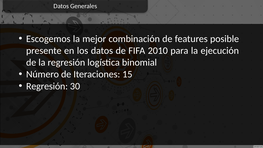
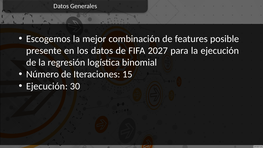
2010: 2010 -> 2027 (158, 51)
Regresión: Regresión -> Ejecución (47, 86)
